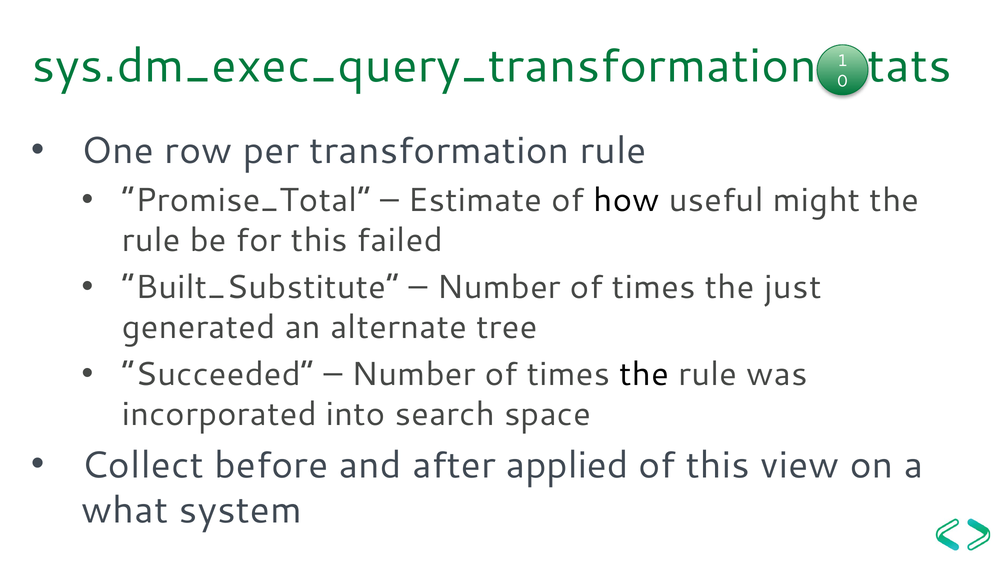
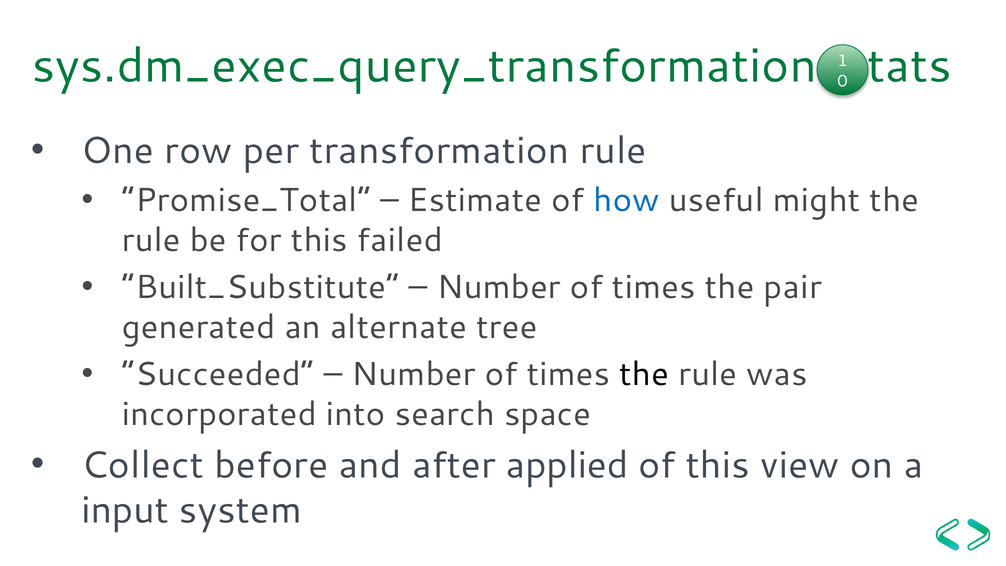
how colour: black -> blue (626, 200)
just: just -> pair (793, 287)
what: what -> input (125, 510)
